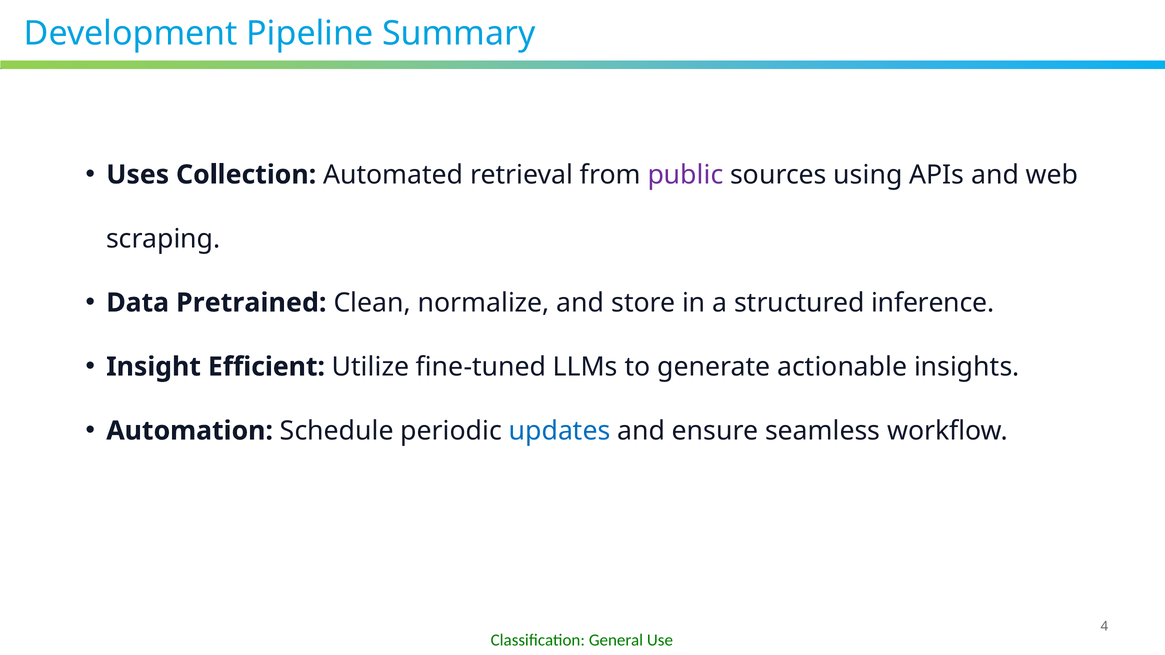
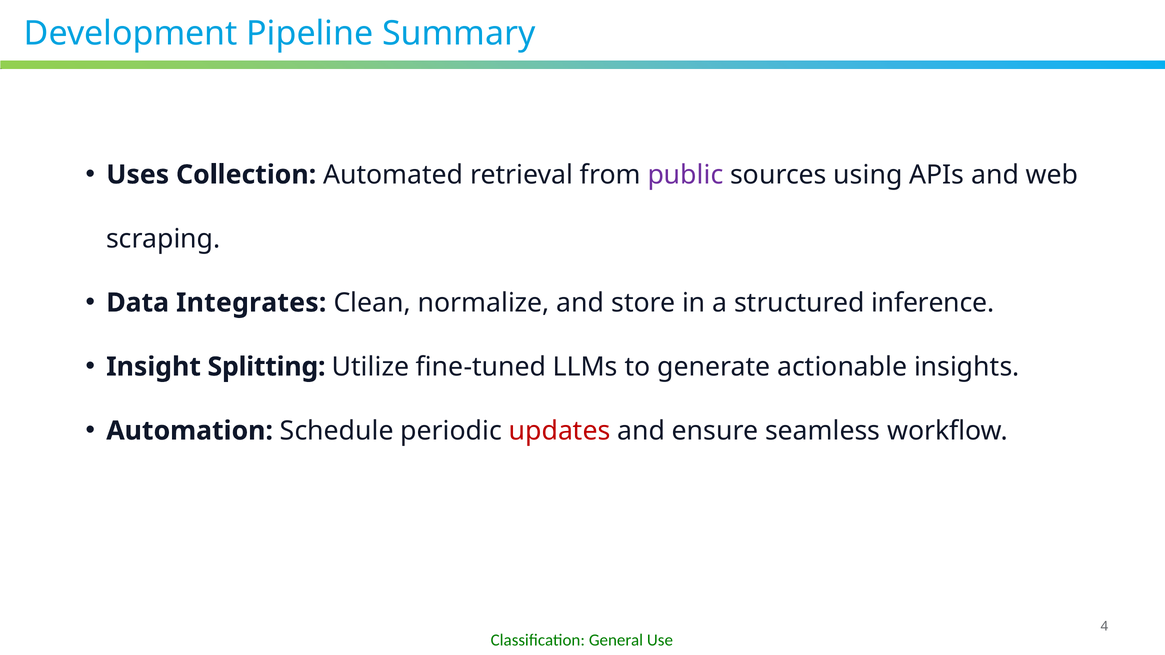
Pretrained: Pretrained -> Integrates (251, 303)
Efficient: Efficient -> Splitting (267, 367)
updates colour: blue -> red (560, 431)
